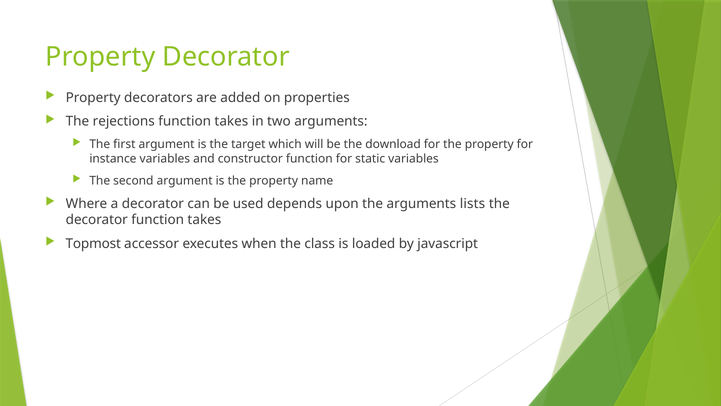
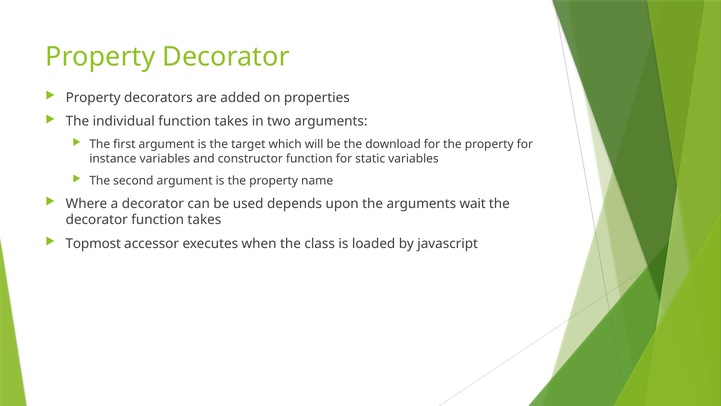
rejections: rejections -> individual (124, 121)
lists: lists -> wait (473, 203)
